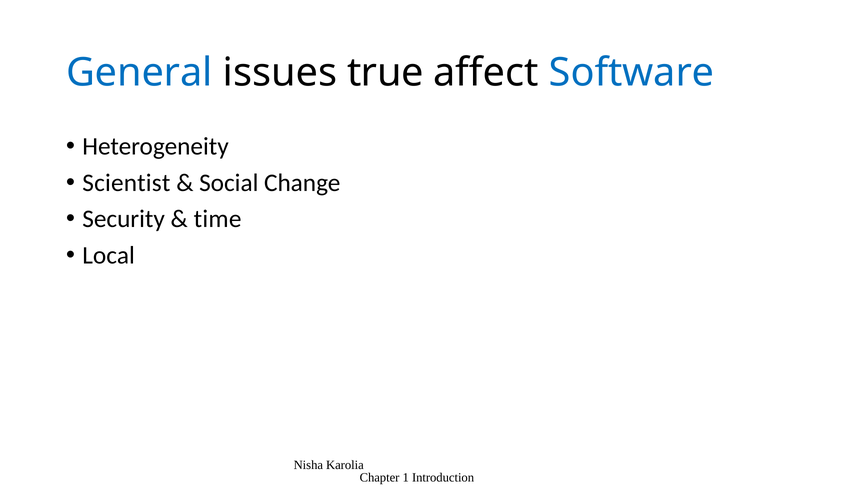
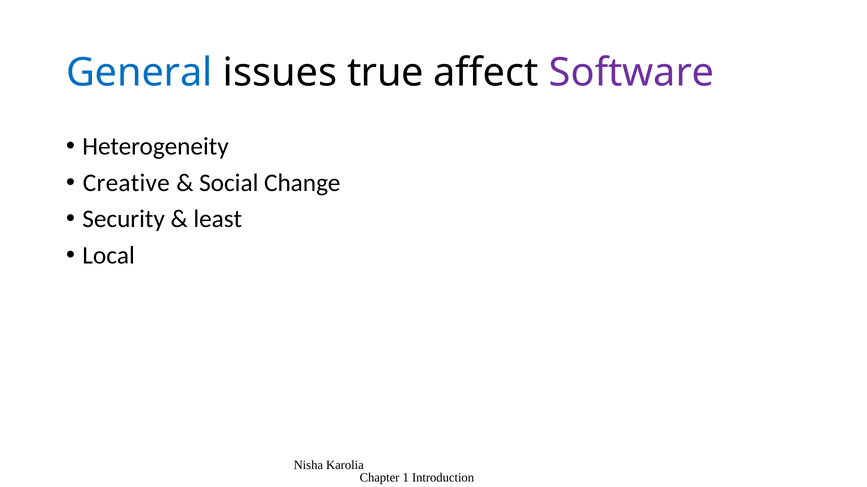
Software colour: blue -> purple (632, 73)
Scientist: Scientist -> Creative (126, 183)
time: time -> least (218, 219)
